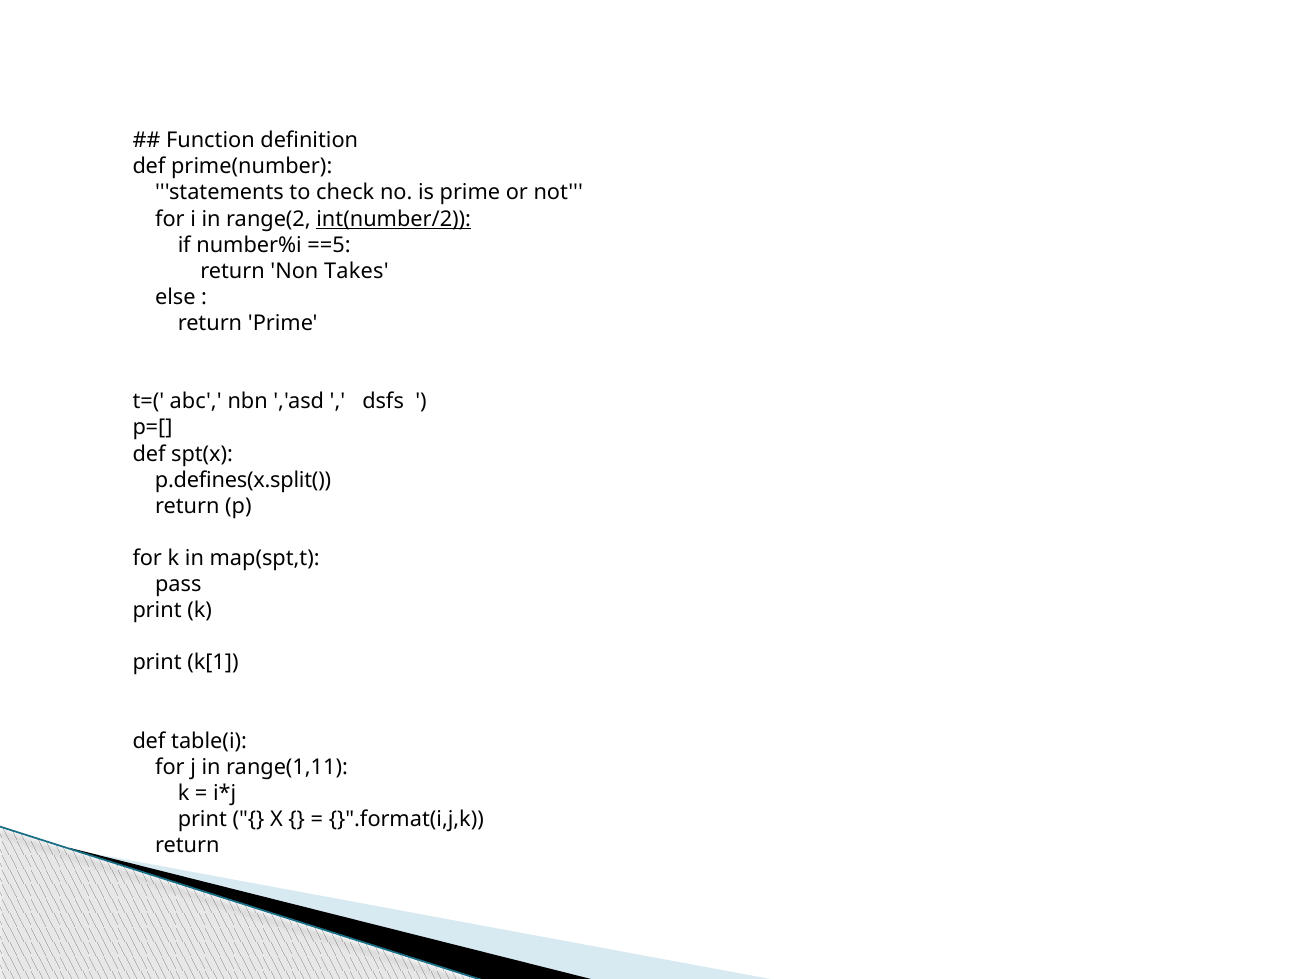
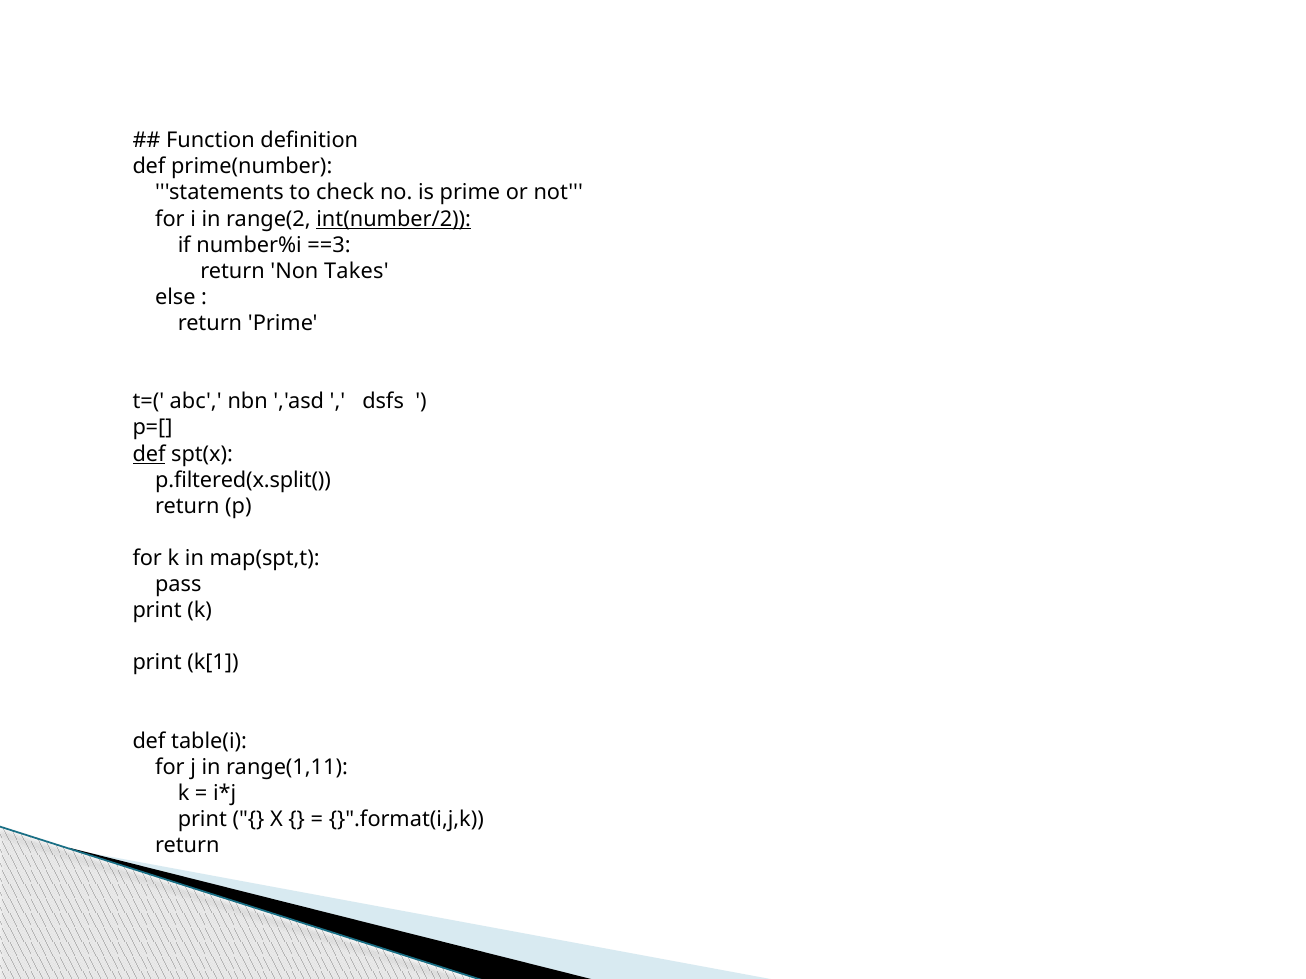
==5: ==5 -> ==3 (329, 245)
def underline: none -> present (149, 454)
p.defines(x.split(: p.defines(x.split( -> p.filtered(x.split( (243, 480)
